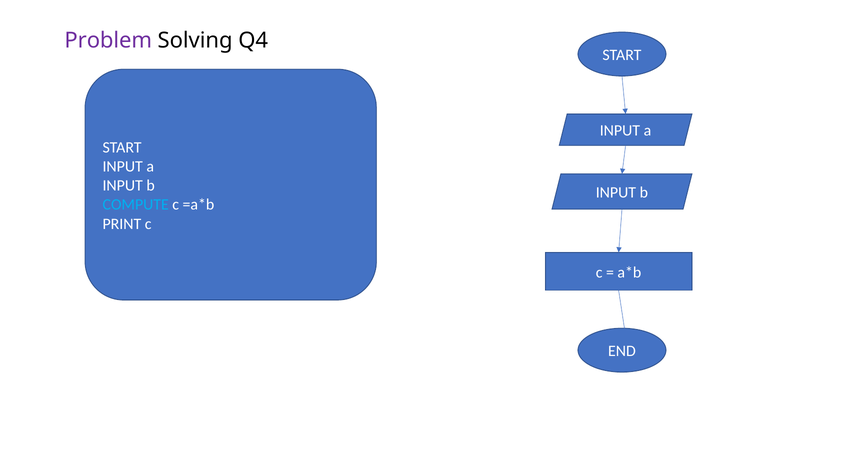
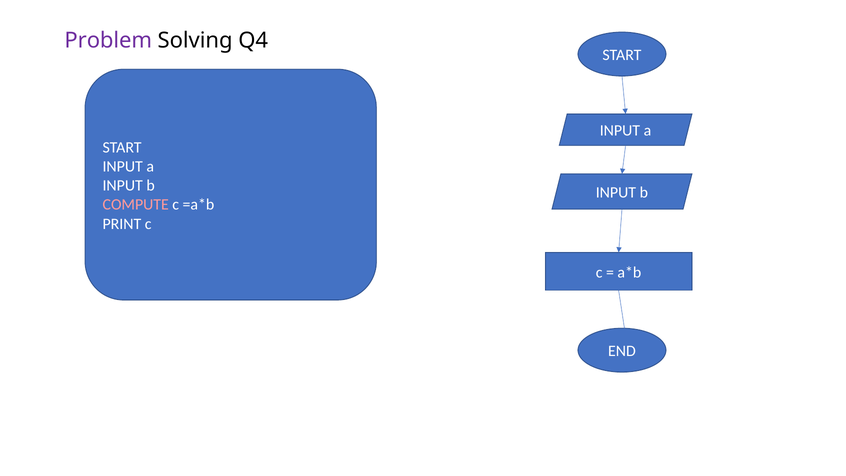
COMPUTE colour: light blue -> pink (136, 205)
